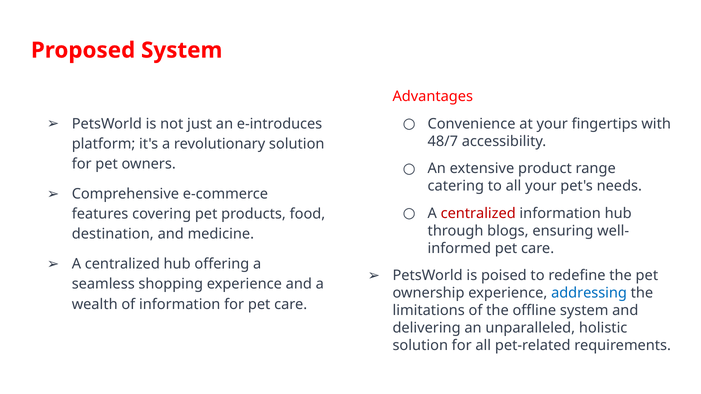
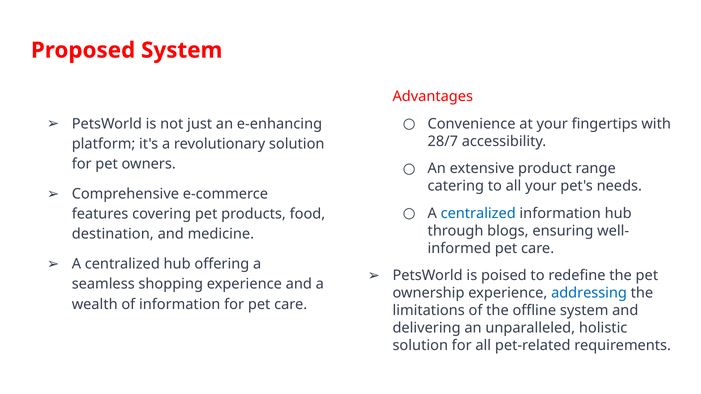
e-introduces: e-introduces -> e-enhancing (280, 124)
48/7: 48/7 -> 28/7 (443, 141)
centralized colour: red -> blue (478, 213)
